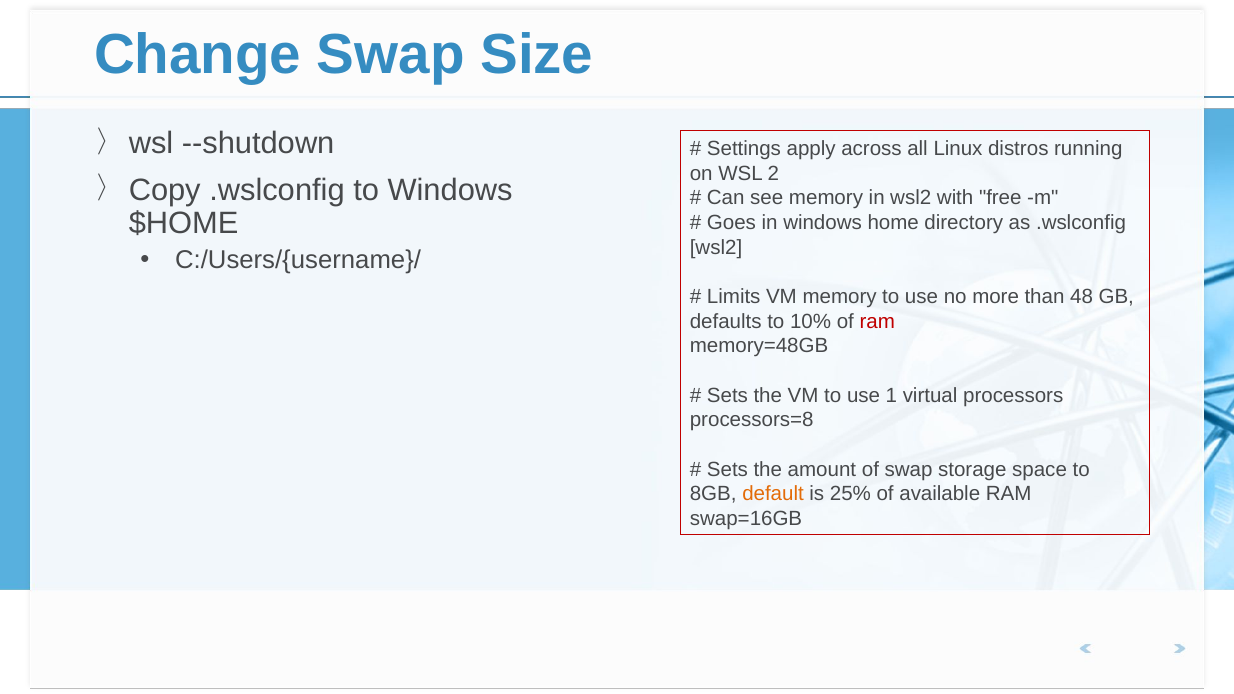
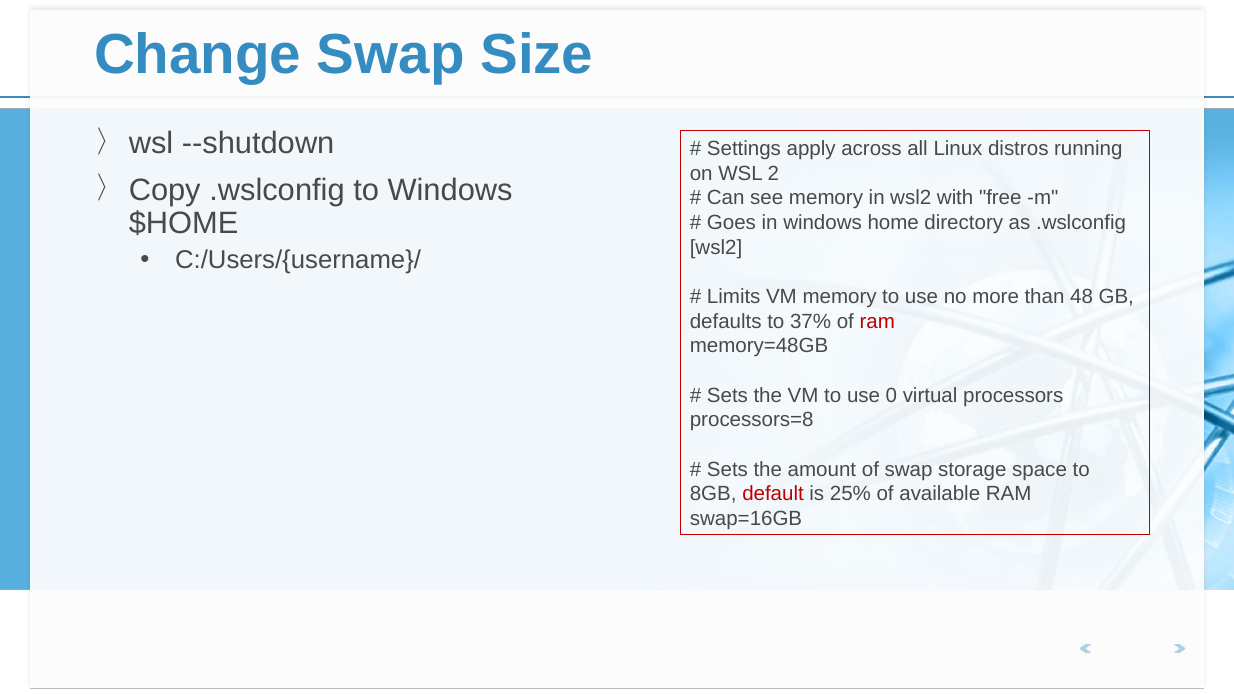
10%: 10% -> 37% (811, 322)
1: 1 -> 0 (891, 396)
default colour: orange -> red (773, 494)
